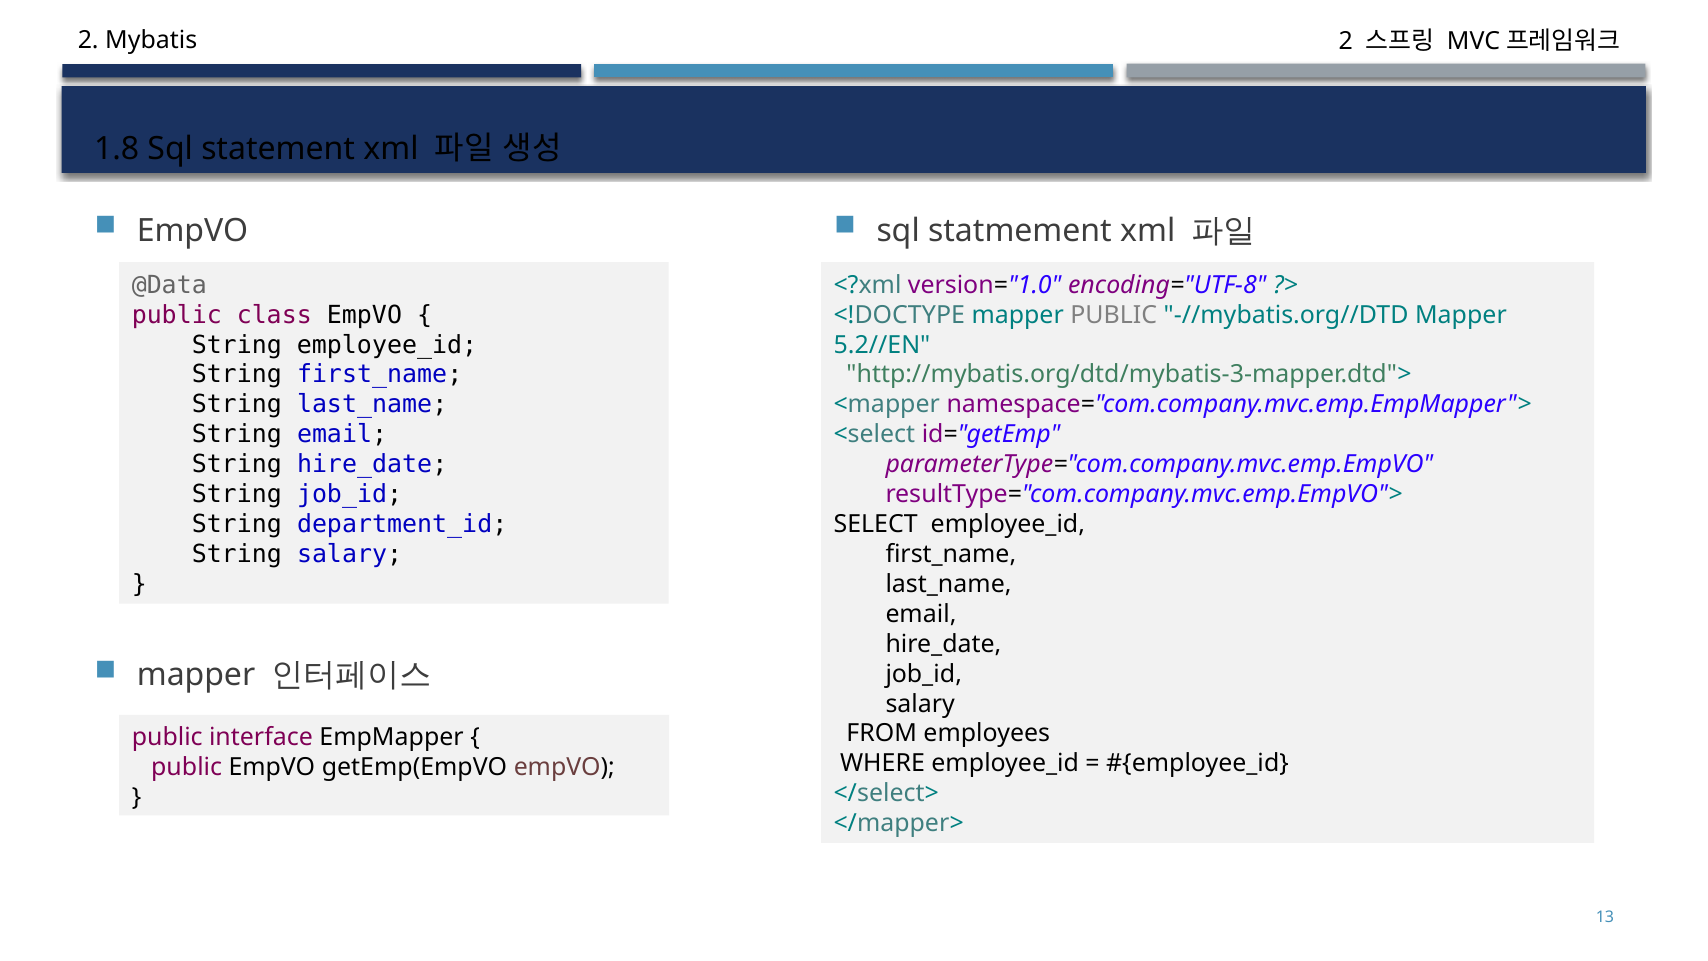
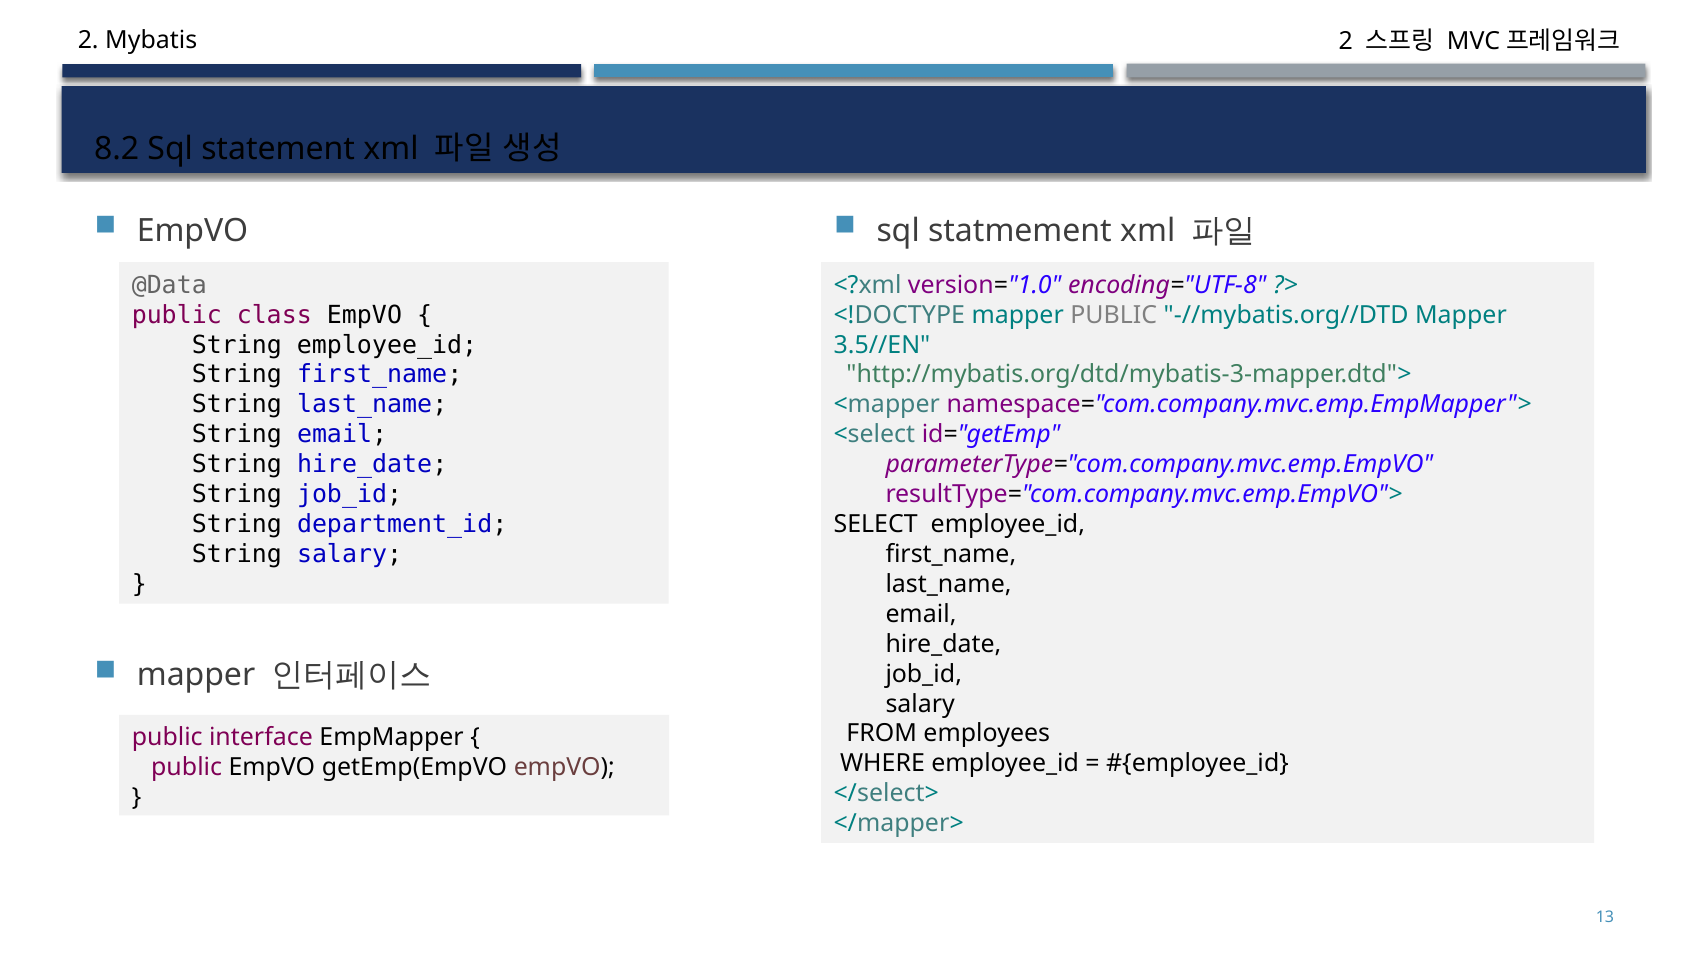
1.8: 1.8 -> 8.2 (117, 148)
5.2//EN: 5.2//EN -> 3.5//EN (882, 345)
